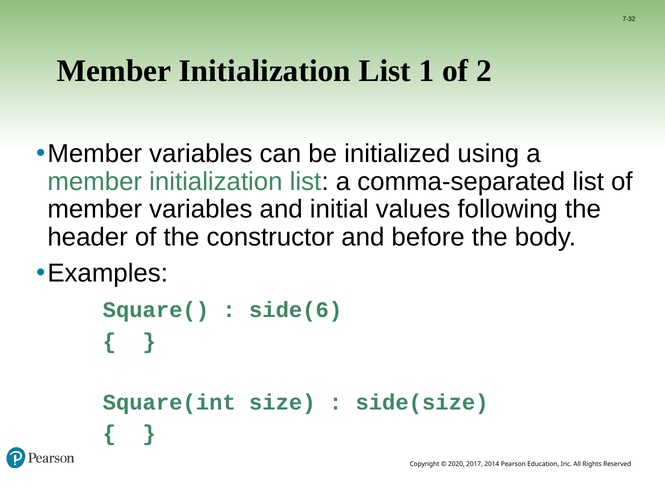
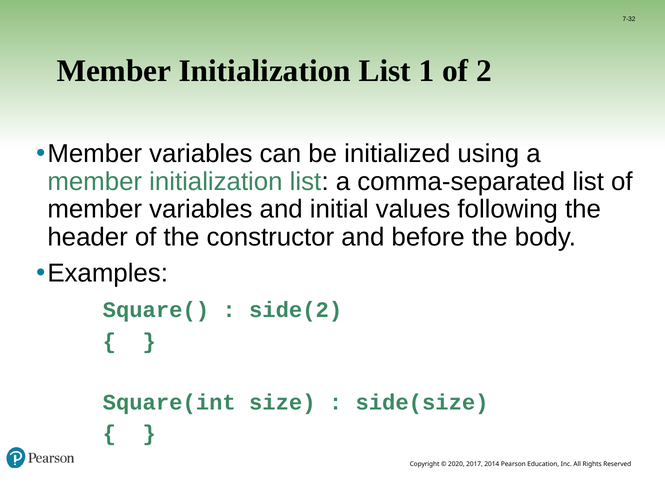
side(6: side(6 -> side(2 (296, 310)
